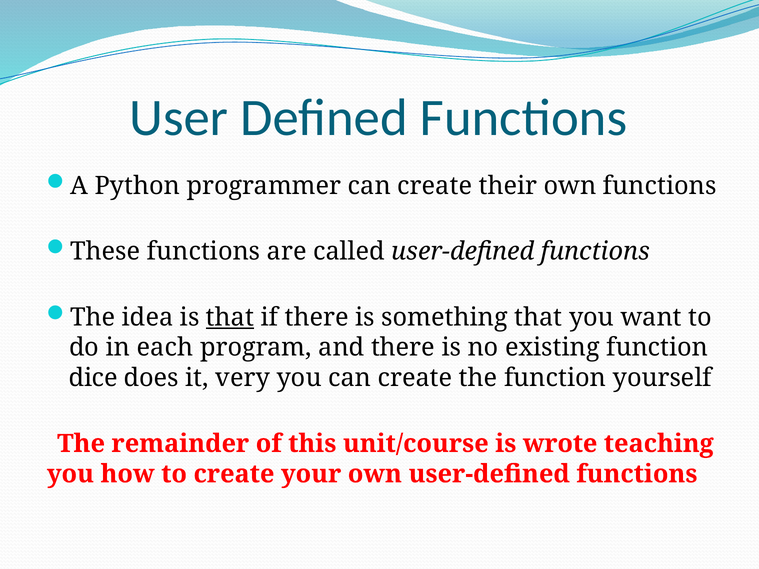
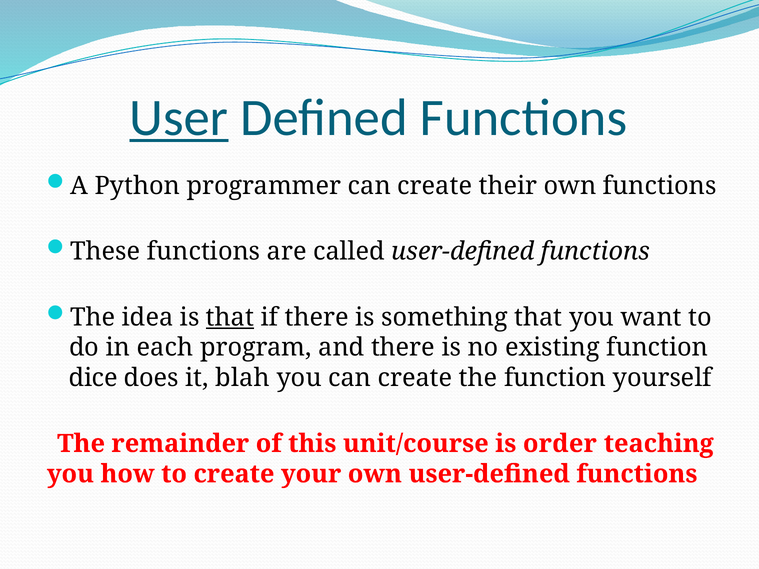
User underline: none -> present (179, 118)
very: very -> blah (243, 378)
wrote: wrote -> order (560, 444)
